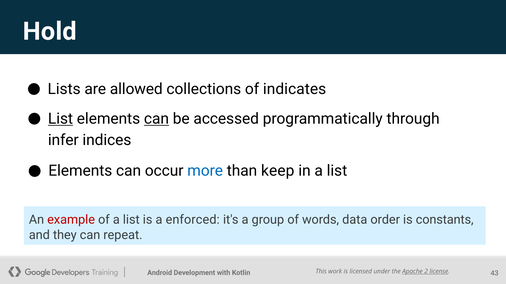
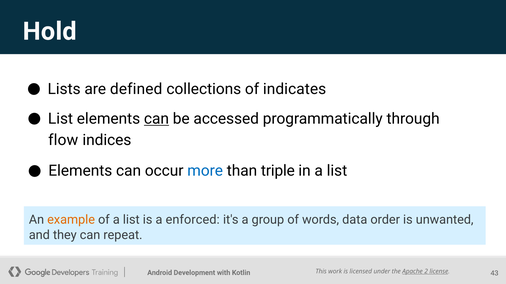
allowed: allowed -> defined (136, 89)
List underline: present -> none (60, 119)
infer: infer -> flow (63, 140)
keep: keep -> triple (278, 171)
example colour: red -> orange (71, 220)
constants: constants -> unwanted (445, 220)
